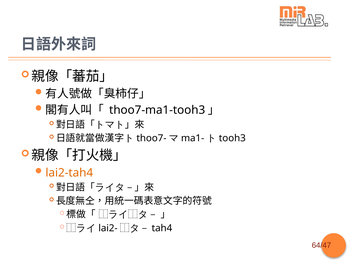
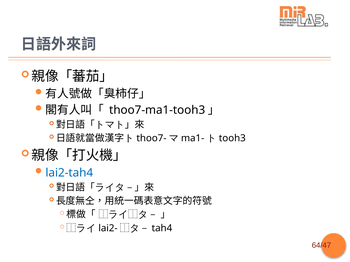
lai2-tah4 colour: orange -> blue (69, 173)
